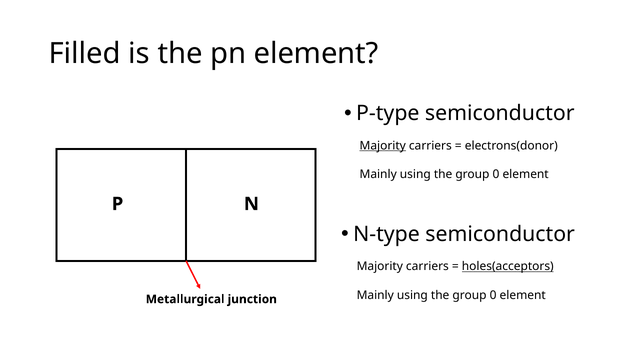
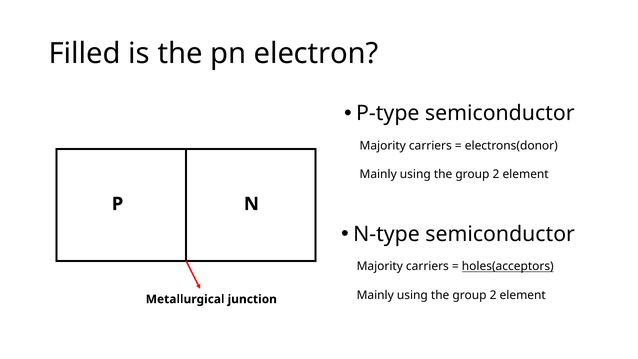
pn element: element -> electron (316, 54)
Majority underline: present -> none (383, 146)
0: 0 -> 2 (496, 174)
0: 0 -> 2 (493, 295)
